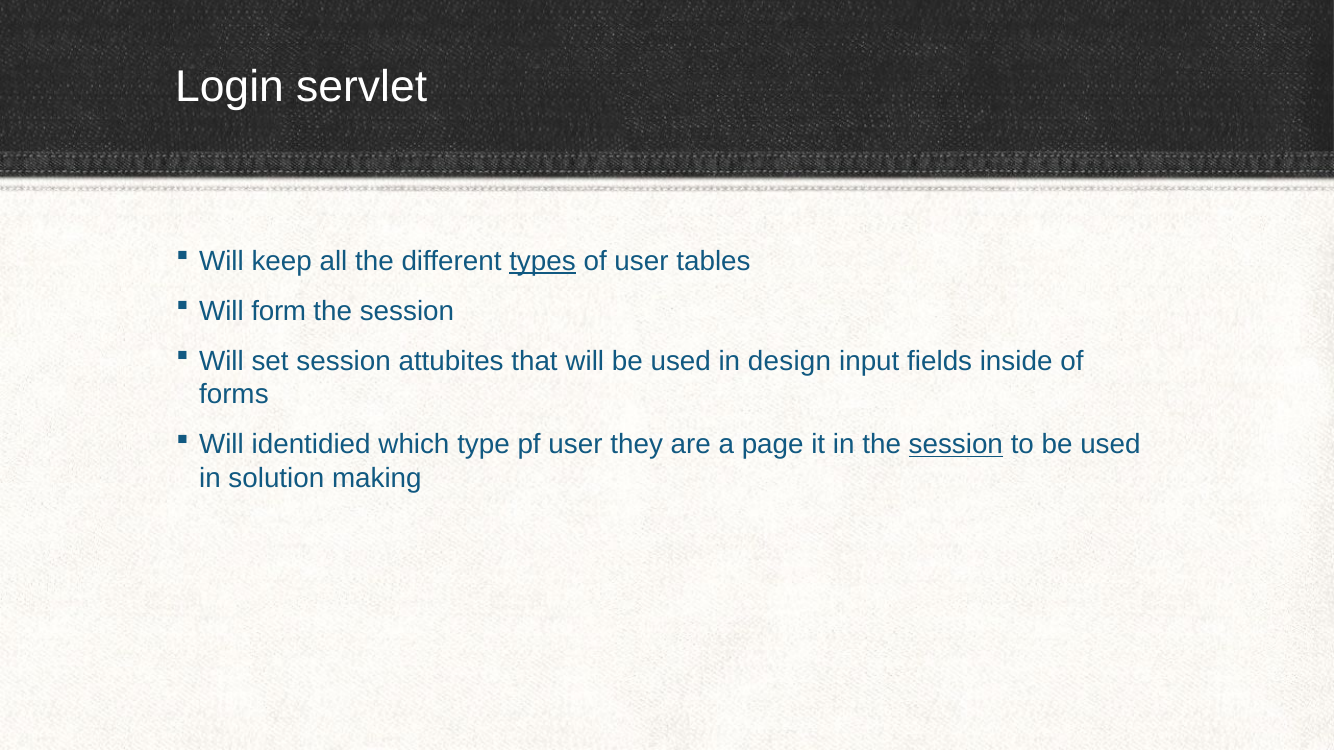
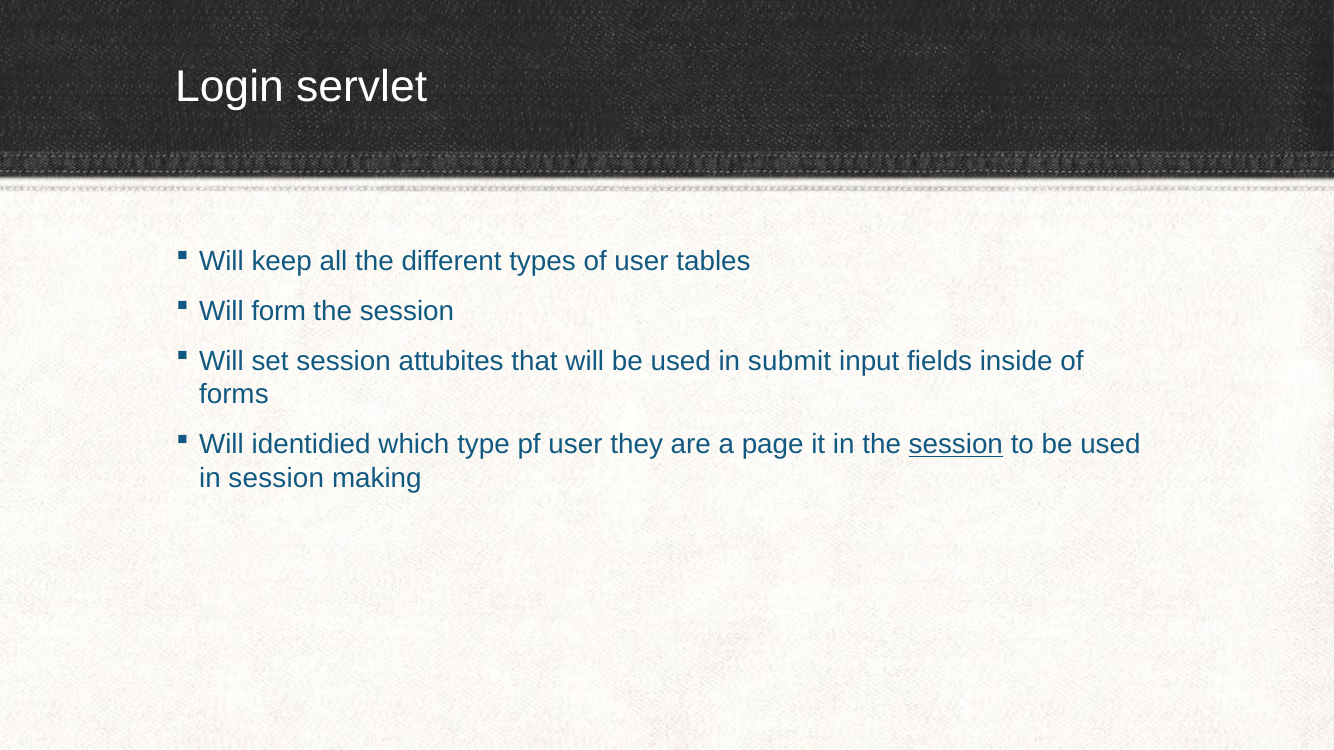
types underline: present -> none (543, 261)
design: design -> submit (790, 361)
in solution: solution -> session (276, 478)
